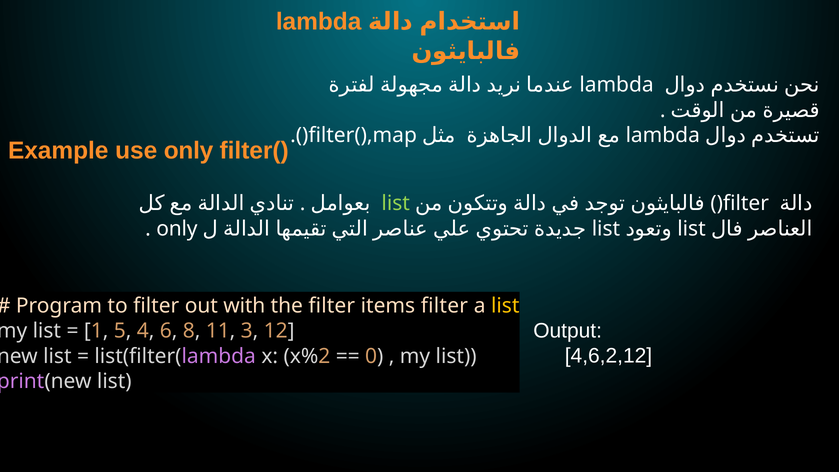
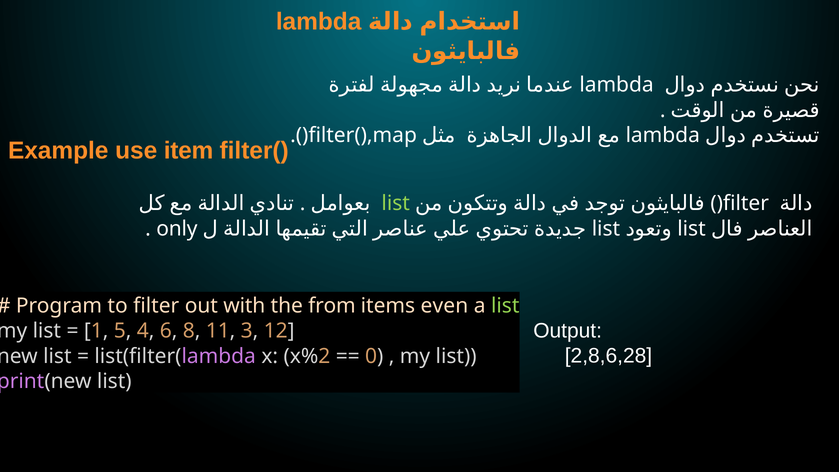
use only: only -> item (189, 151)
the filter: filter -> from (332, 306)
items filter: filter -> even (444, 306)
list colour: yellow -> light green (505, 306)
4,6,2,12: 4,6,2,12 -> 2,8,6,28 (608, 356)
